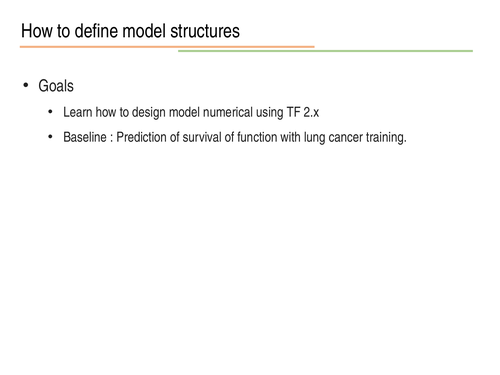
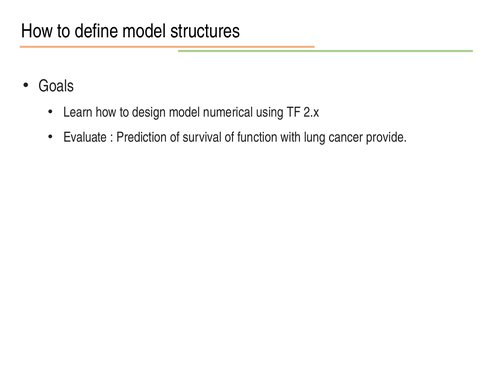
Baseline: Baseline -> Evaluate (85, 137)
training: training -> provide (387, 137)
